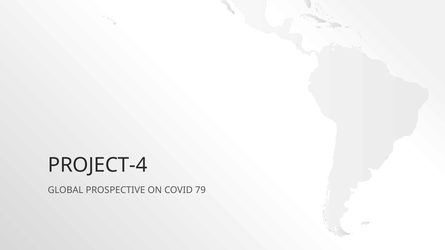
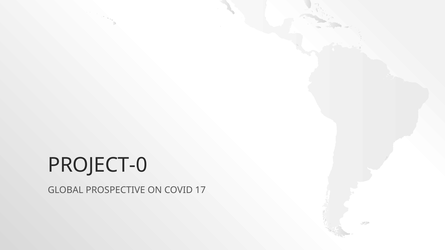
PROJECT-4: PROJECT-4 -> PROJECT-0 (98, 165)
79: 79 -> 17 (200, 190)
